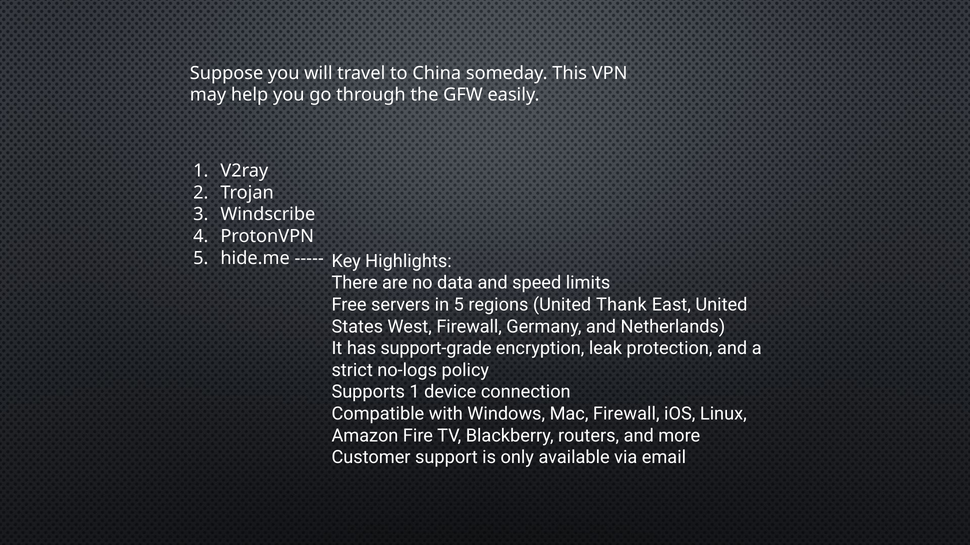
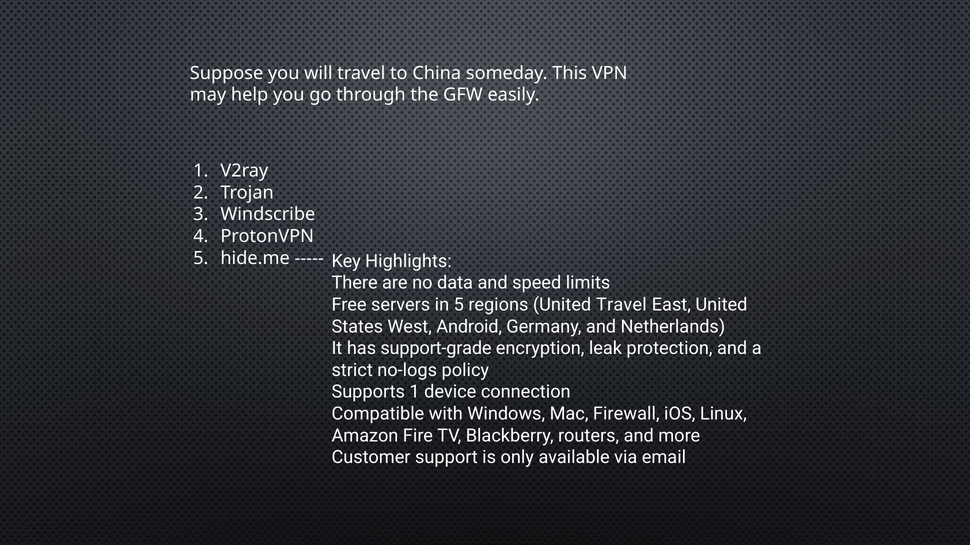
United Thank: Thank -> Travel (621, 305)
West Firewall: Firewall -> Android (469, 327)
